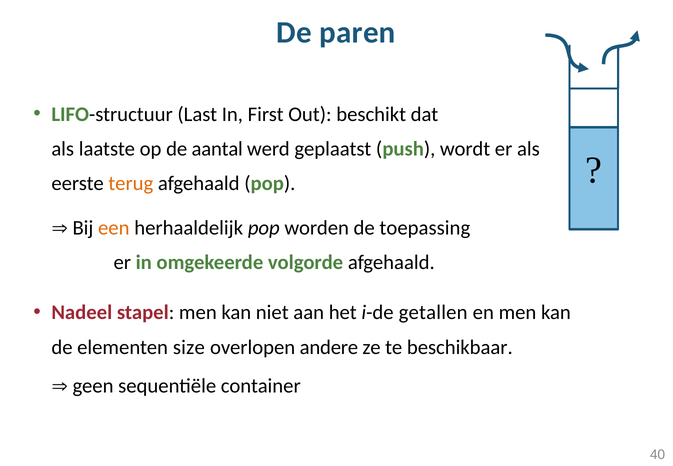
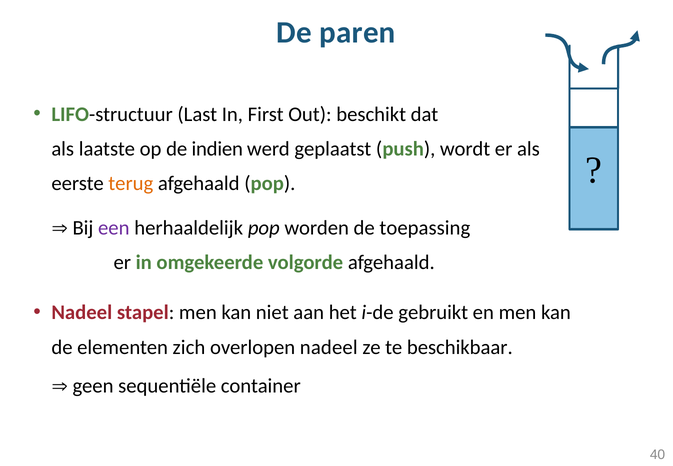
aantal: aantal -> indien (217, 149)
een colour: orange -> purple (114, 228)
getallen: getallen -> gebruikt (433, 313)
size: size -> zich (189, 347)
overlopen andere: andere -> nadeel (329, 347)
